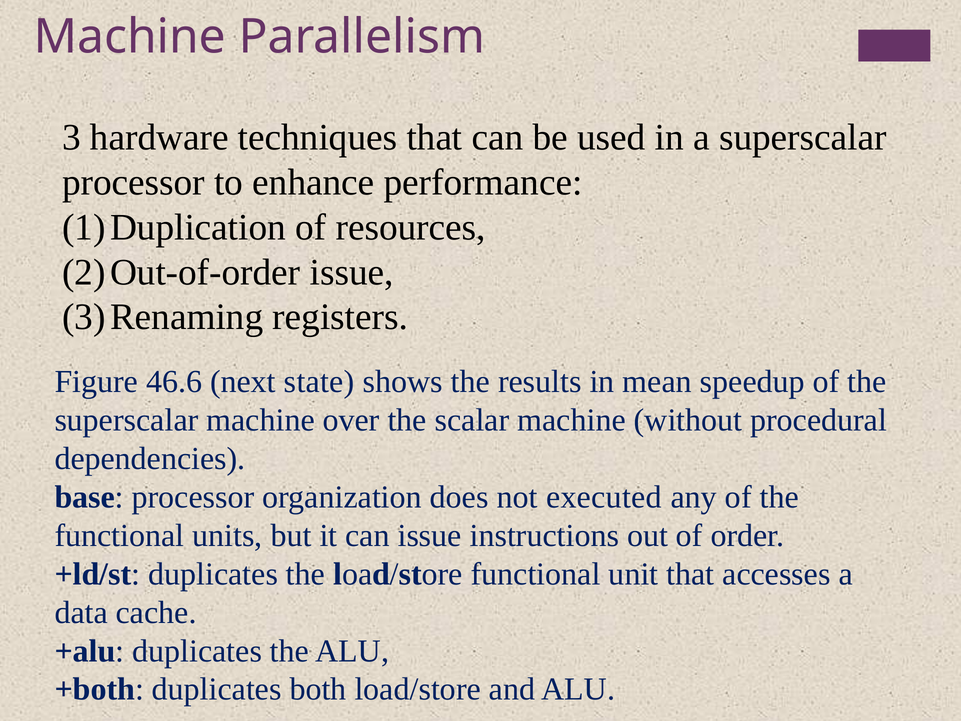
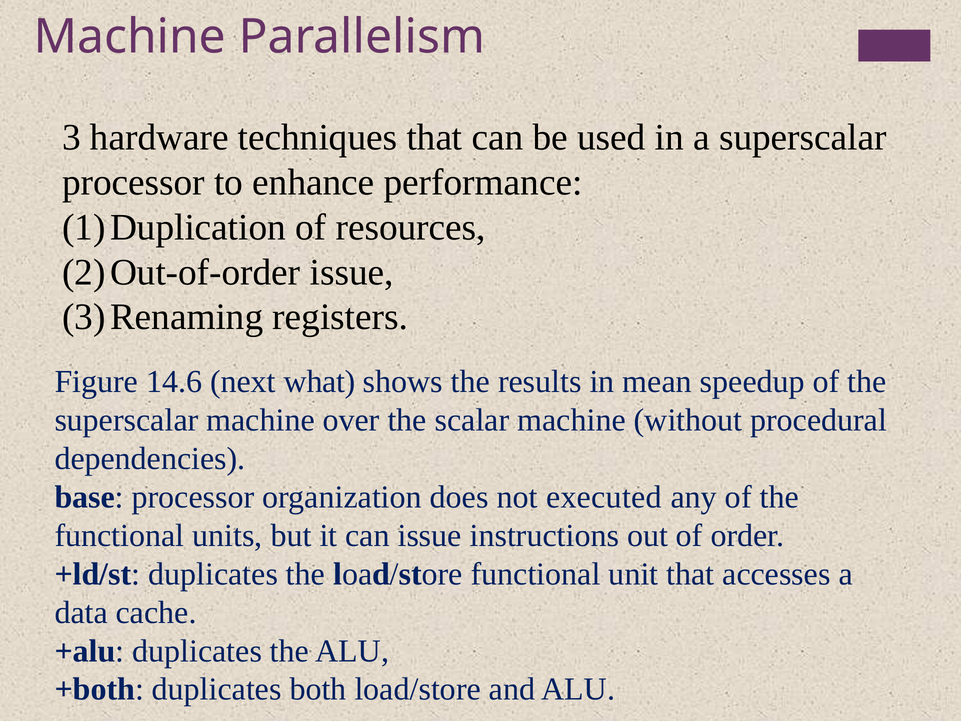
46.6: 46.6 -> 14.6 (174, 382)
state: state -> what (320, 382)
